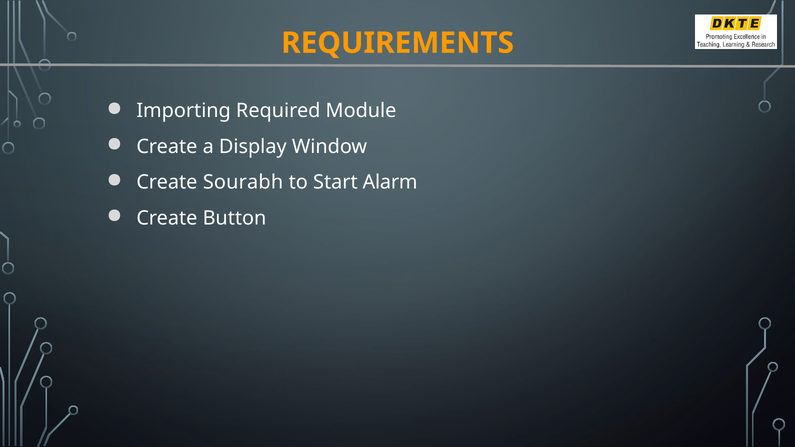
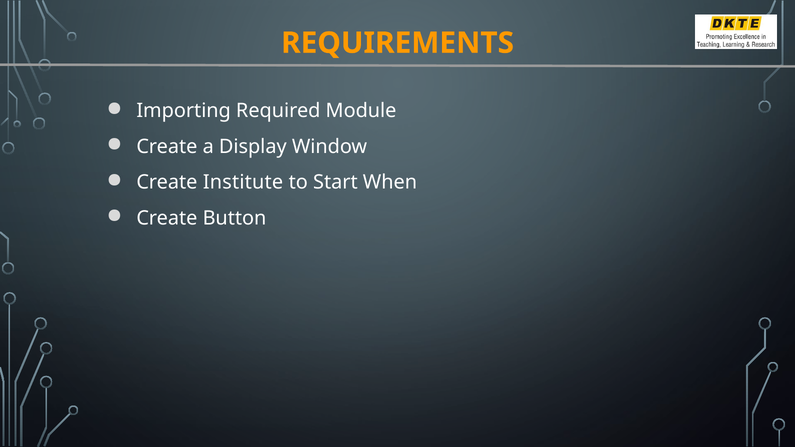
Sourabh: Sourabh -> Institute (243, 182)
Alarm: Alarm -> When (390, 182)
